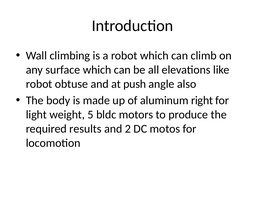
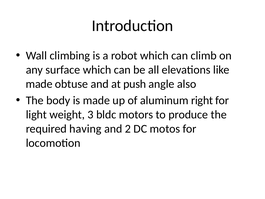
robot: robot -> made (39, 84)
5: 5 -> 3 (91, 114)
results: results -> having (85, 129)
